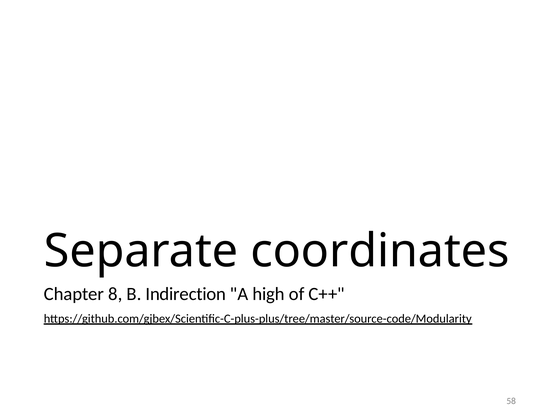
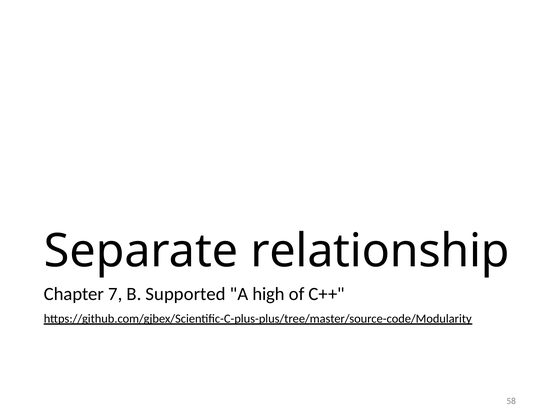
coordinates: coordinates -> relationship (380, 251)
8: 8 -> 7 (115, 294)
Indirection: Indirection -> Supported (186, 294)
